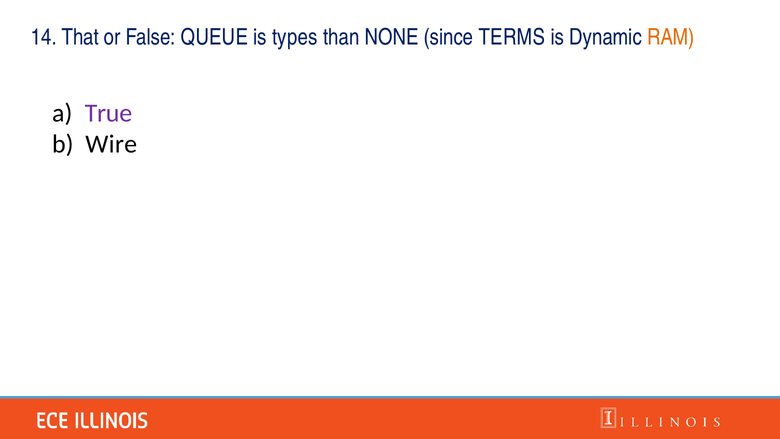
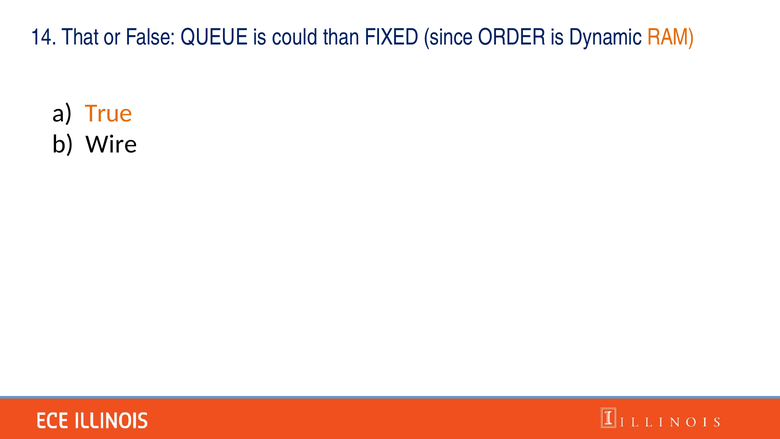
types: types -> could (295, 37)
NONE: NONE -> FIXED (392, 37)
TERMS: TERMS -> ORDER (512, 37)
True colour: purple -> orange (108, 113)
